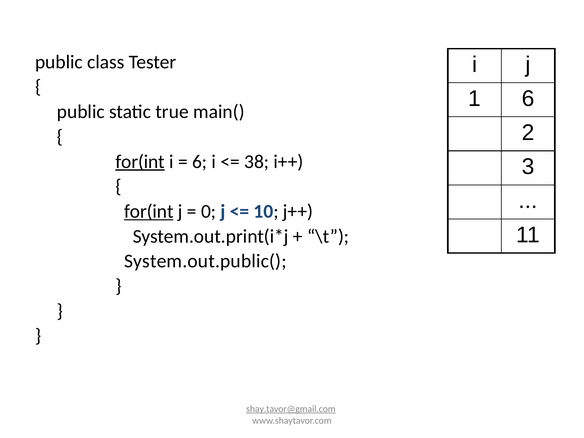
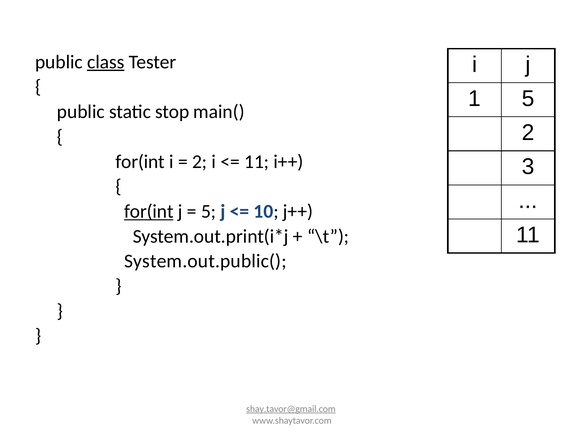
class underline: none -> present (106, 62)
1 6: 6 -> 5 (528, 99)
true: true -> stop (172, 112)
for(int underline: present -> none (140, 162)
6: 6 -> 2 (200, 162)
38: 38 -> 11 (257, 162)
0: 0 -> 5 (209, 211)
